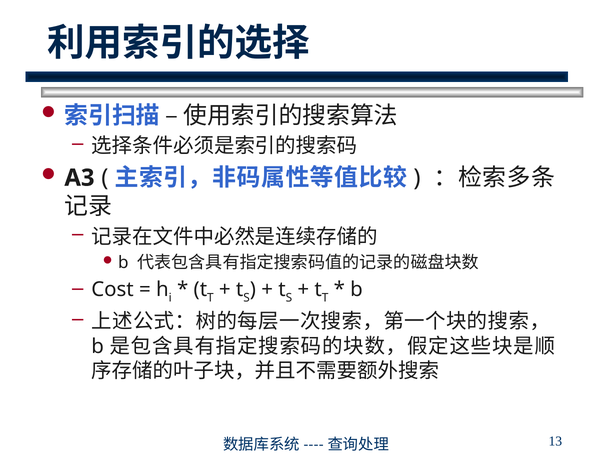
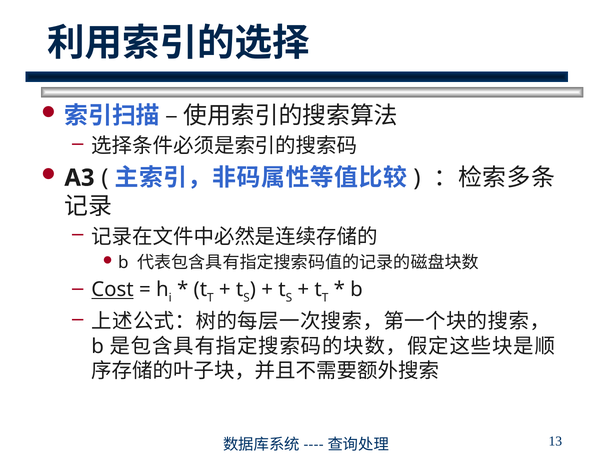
Cost underline: none -> present (113, 289)
